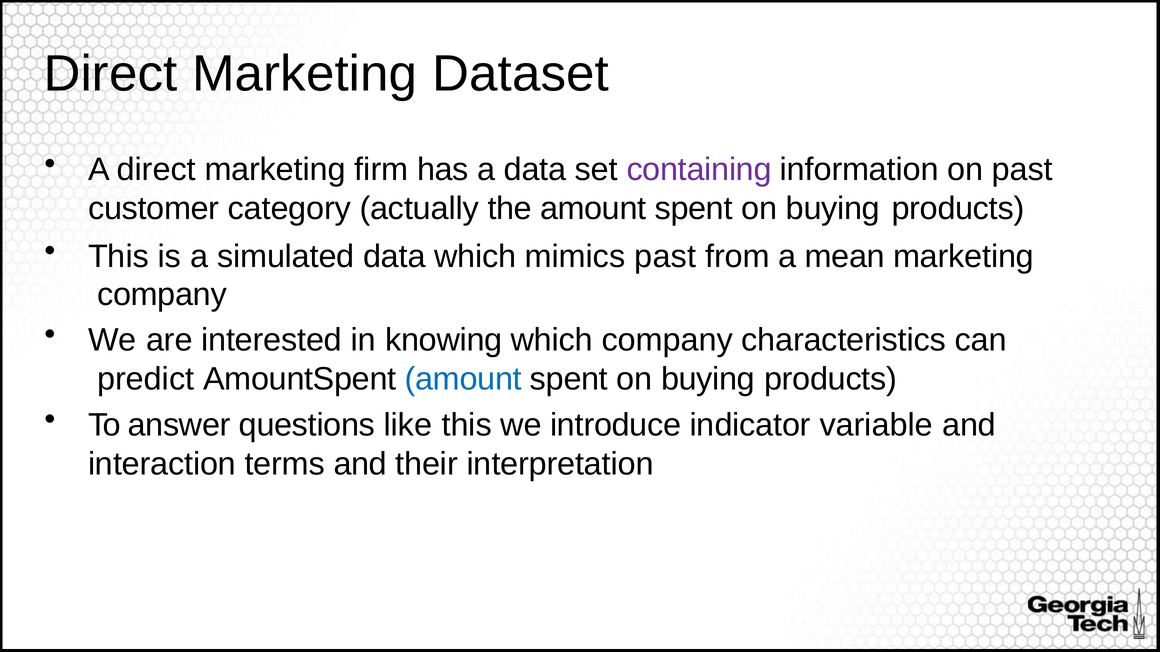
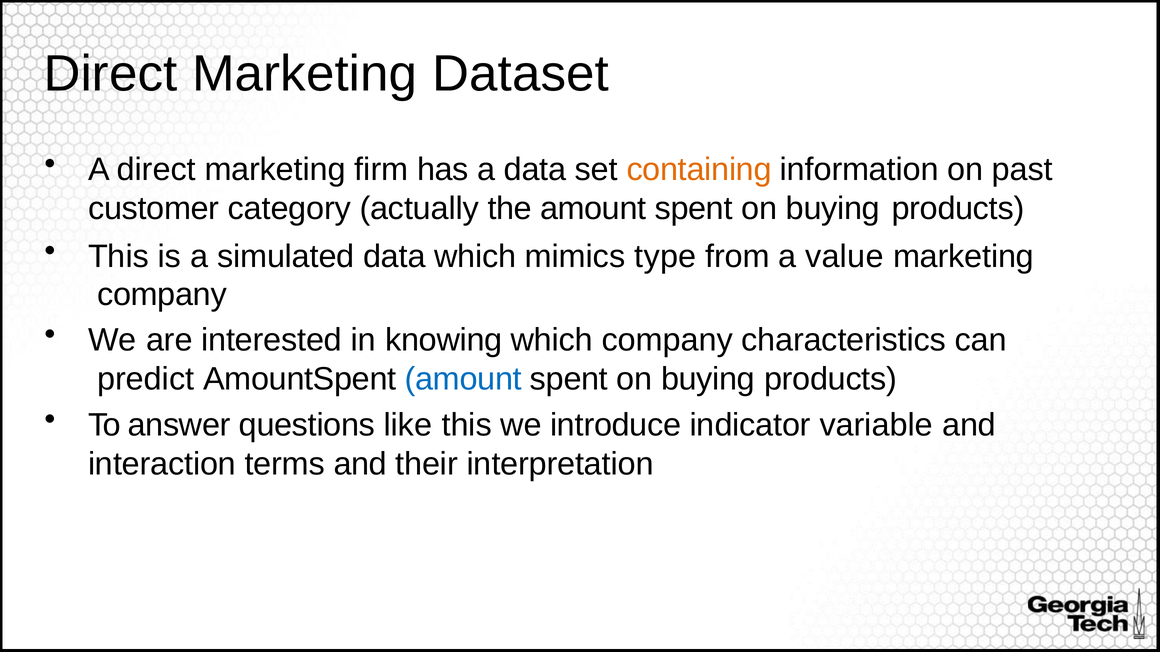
containing colour: purple -> orange (699, 169)
mimics past: past -> type (665, 256)
mean: mean -> value (844, 256)
